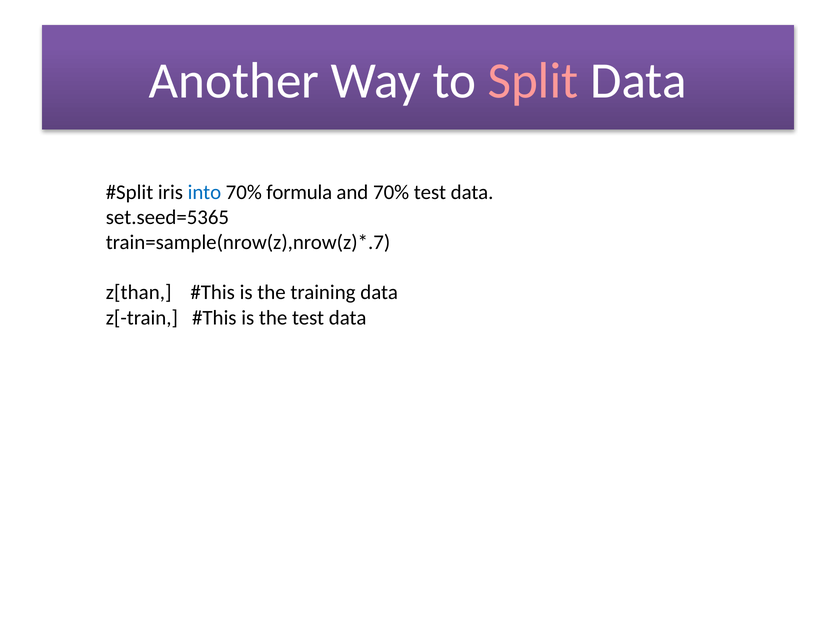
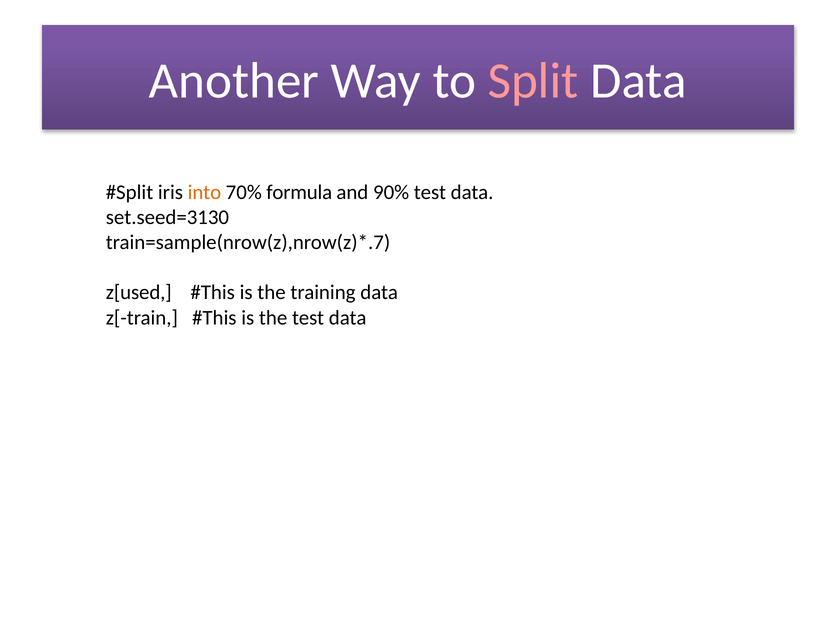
into colour: blue -> orange (204, 192)
and 70%: 70% -> 90% (391, 192)
set.seed=5365: set.seed=5365 -> set.seed=3130 (167, 217)
z[than: z[than -> z[used (139, 293)
